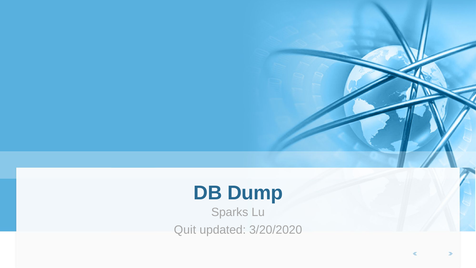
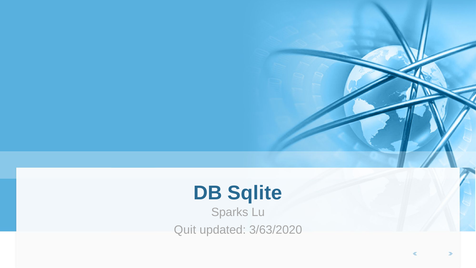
Dump: Dump -> Sqlite (255, 193)
3/20/2020: 3/20/2020 -> 3/63/2020 (276, 230)
